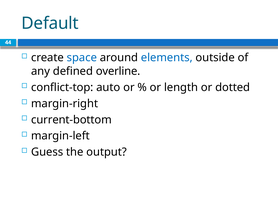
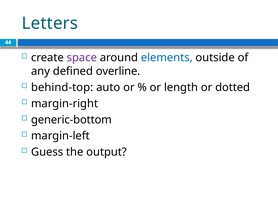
Default: Default -> Letters (50, 23)
space colour: blue -> purple (82, 58)
conflict-top: conflict-top -> behind-top (62, 87)
current-bottom: current-bottom -> generic-bottom (71, 119)
